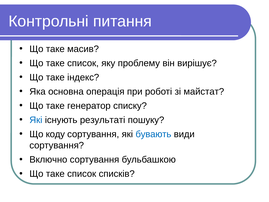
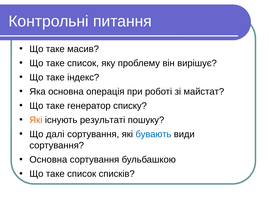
Які colour: blue -> orange (36, 120)
коду: коду -> далі (55, 134)
Включно: Включно -> Основна (48, 159)
